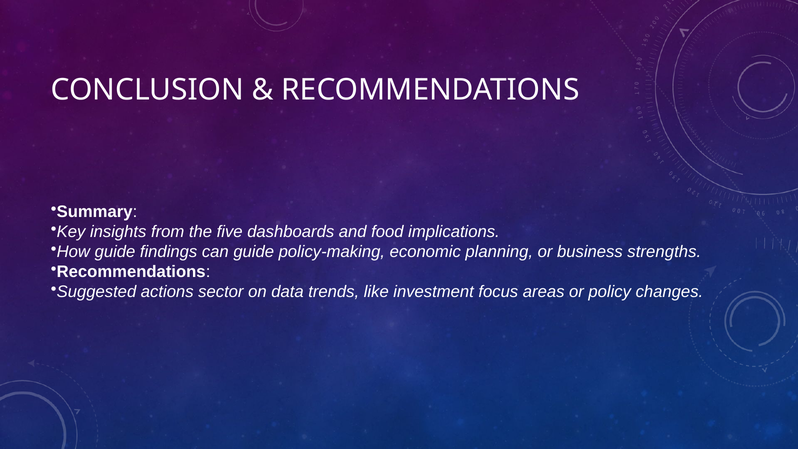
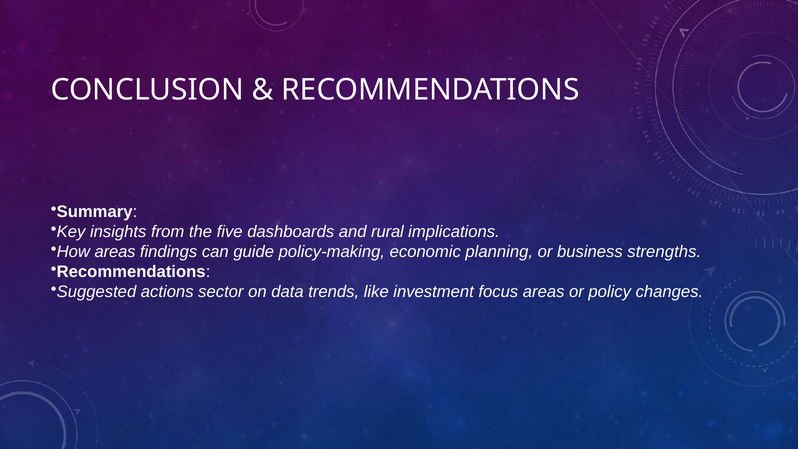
food: food -> rural (387, 232)
How guide: guide -> areas (115, 252)
